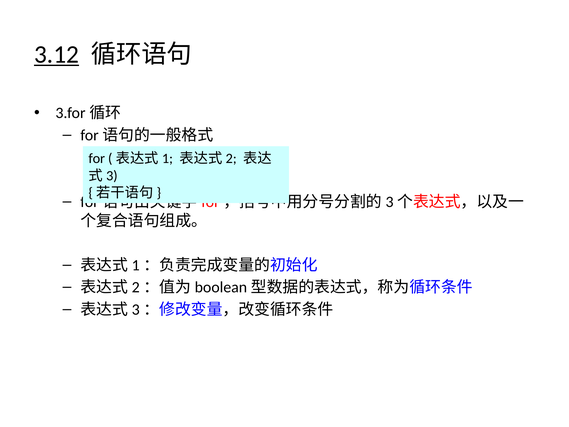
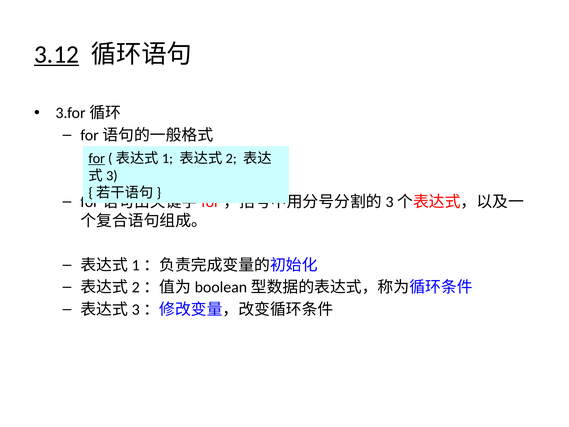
for underline: none -> present (97, 158)
